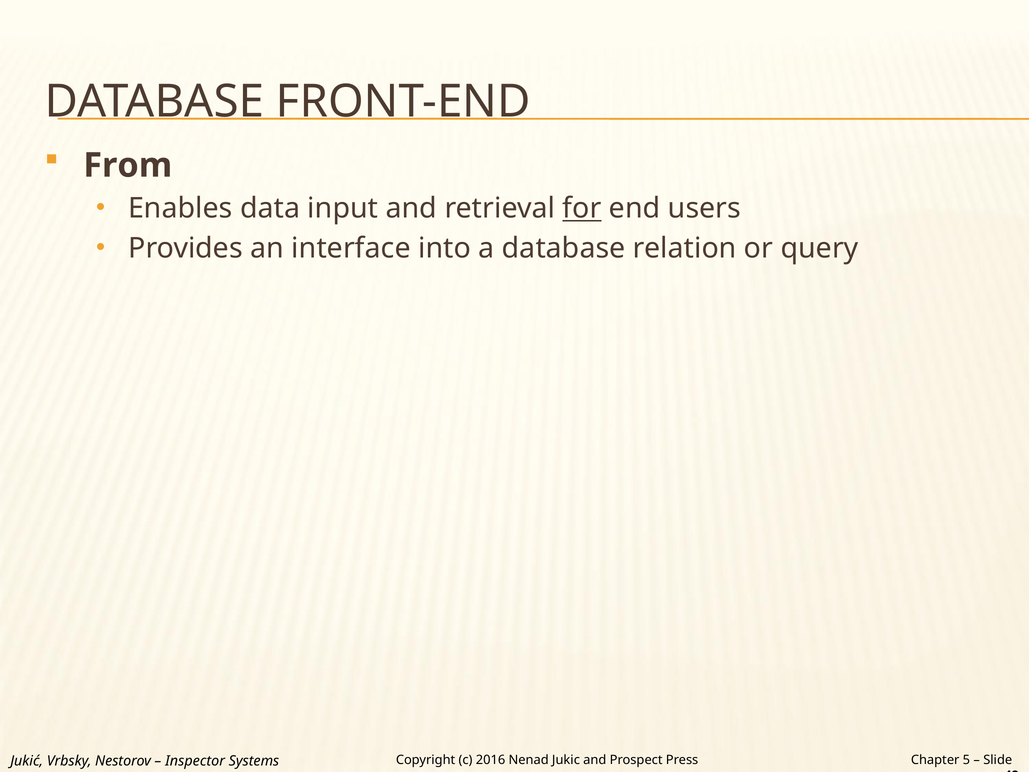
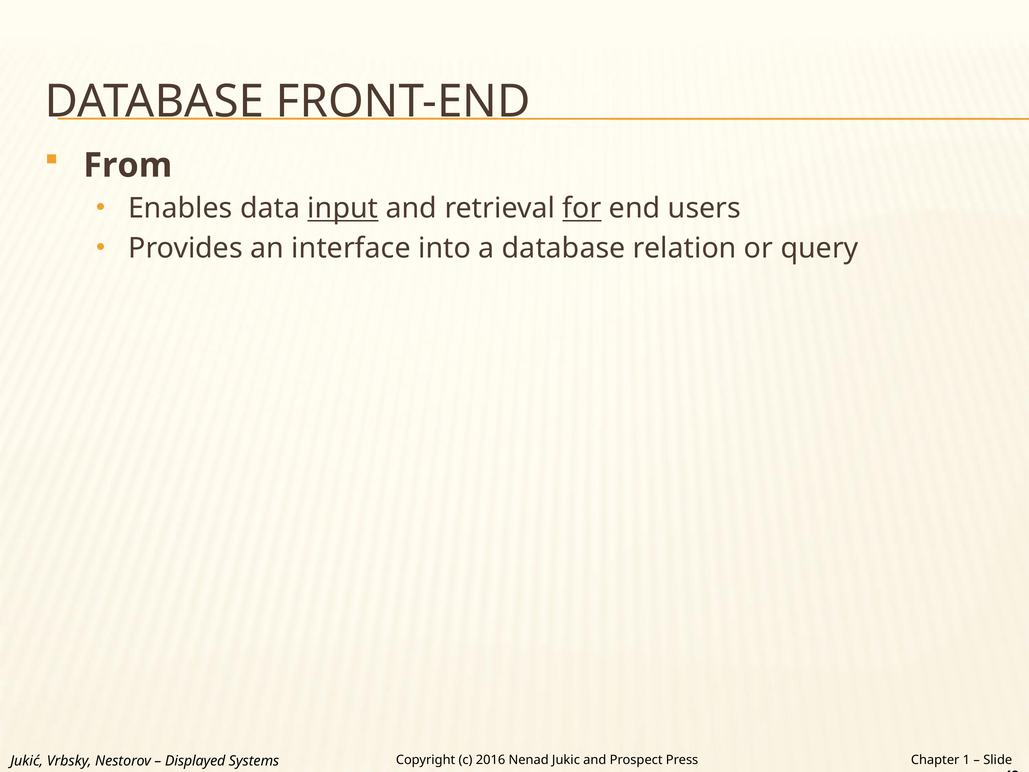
input underline: none -> present (343, 208)
Inspector: Inspector -> Displayed (195, 761)
5: 5 -> 1 (966, 760)
